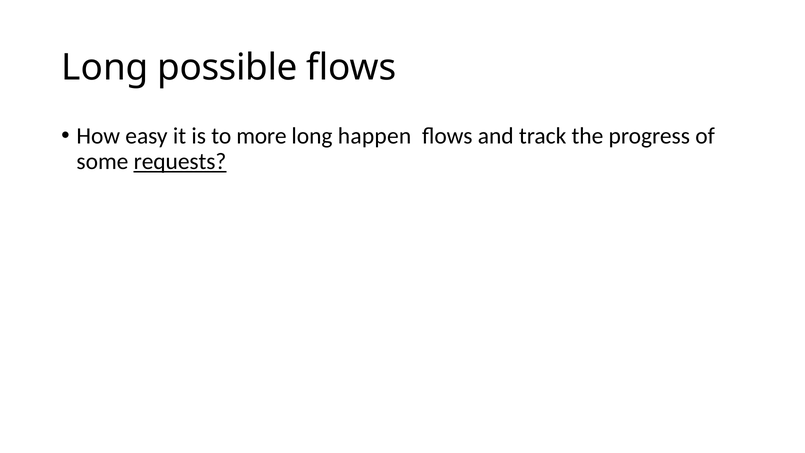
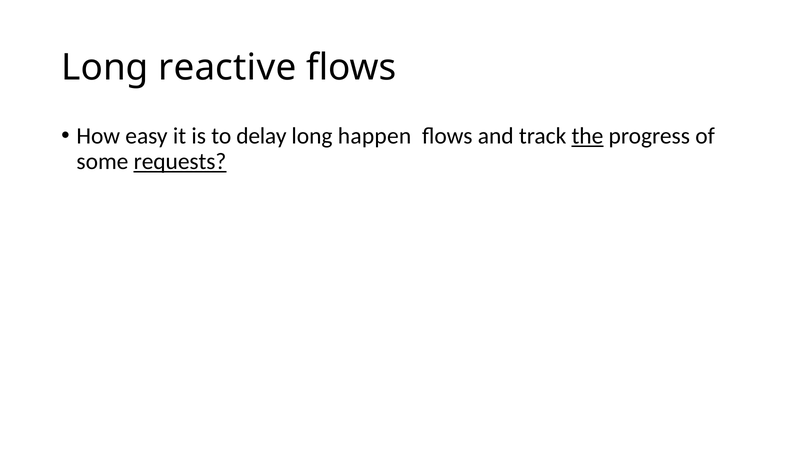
possible: possible -> reactive (227, 68)
more: more -> delay (261, 136)
the underline: none -> present (587, 136)
